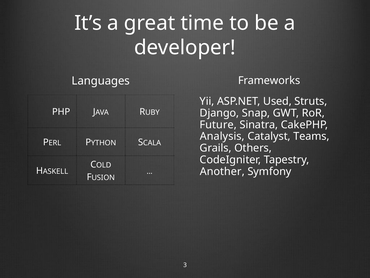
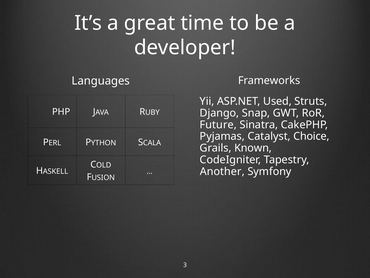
Analysis: Analysis -> Pyjamas (222, 136)
Teams: Teams -> Choice (311, 136)
Others: Others -> Known (253, 148)
